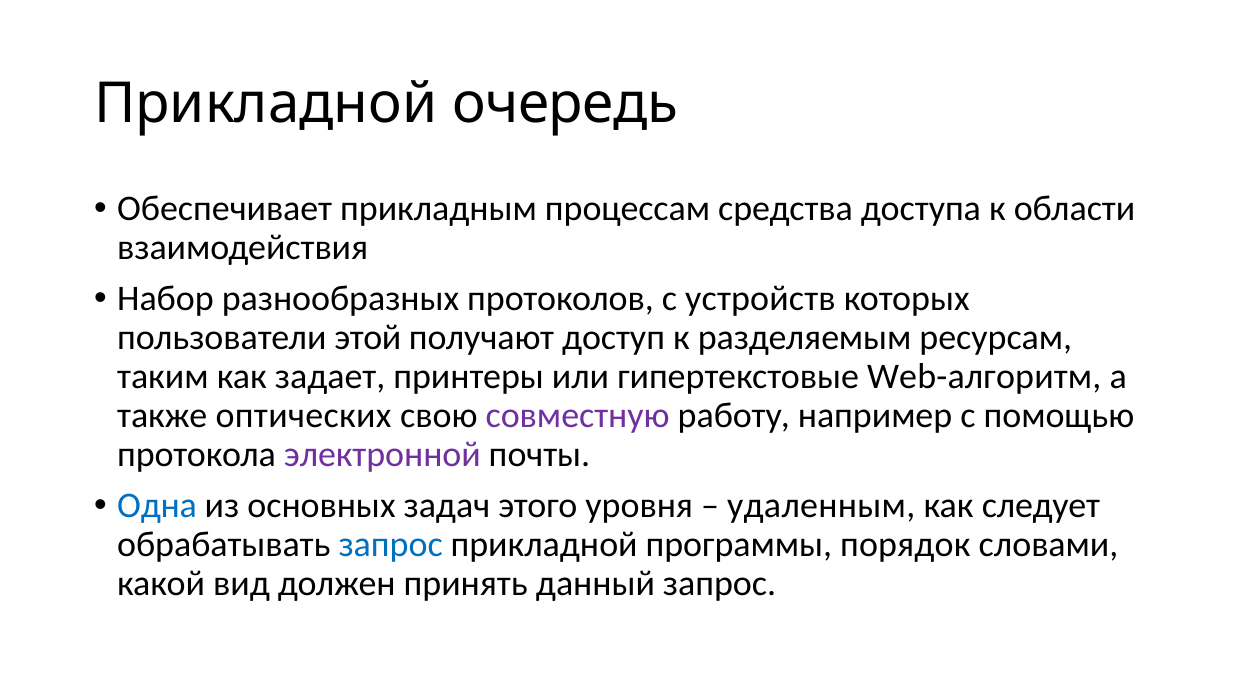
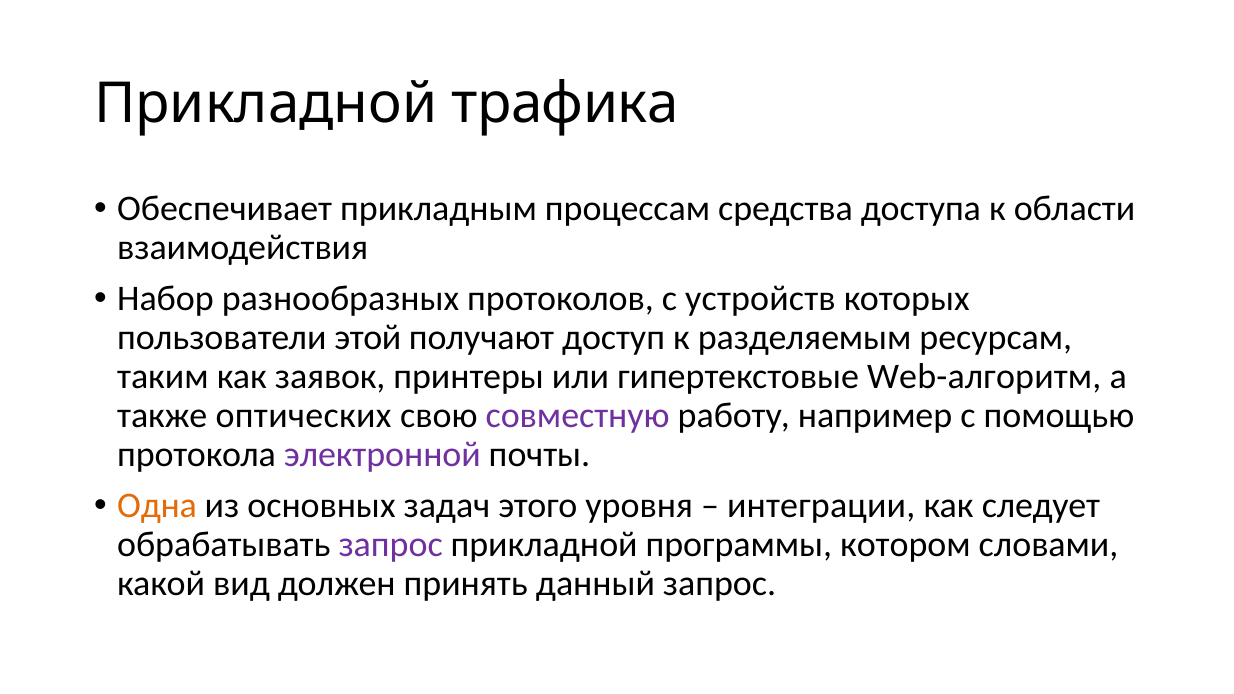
очередь: очередь -> трафика (565, 104)
задает: задает -> заявок (330, 377)
Одна colour: blue -> orange (157, 506)
удаленным: удаленным -> интеграции (821, 506)
запрос colour: blue -> purple (391, 545)
порядок: порядок -> котором (905, 545)
